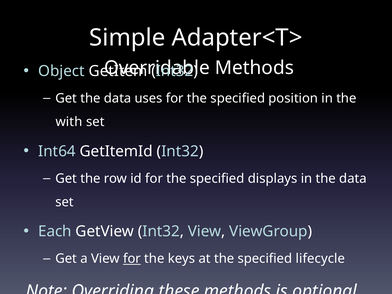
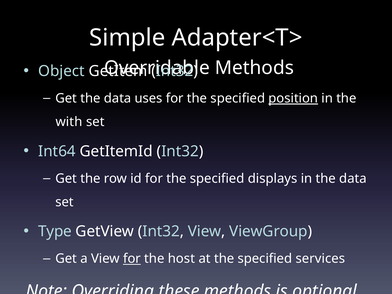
position underline: none -> present (293, 98)
Each: Each -> Type (55, 231)
keys: keys -> host (181, 259)
lifecycle: lifecycle -> services (320, 259)
